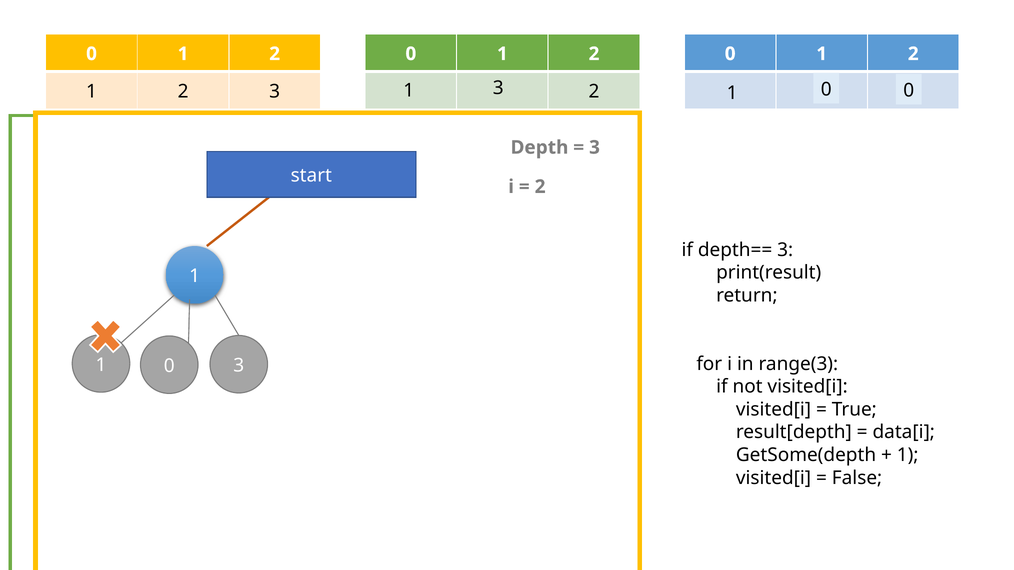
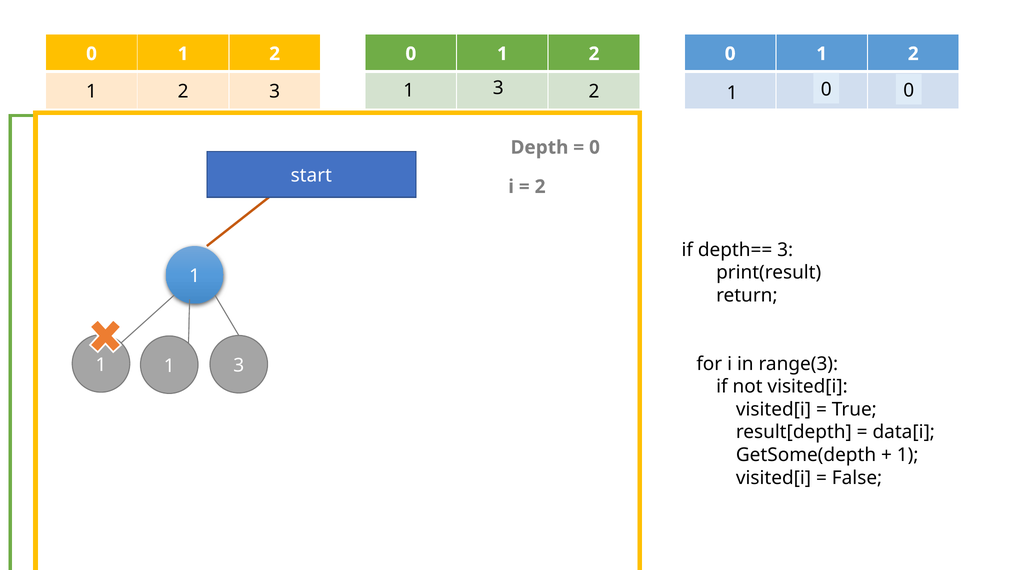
3: 3 -> 0 (595, 148)
0: 0 -> 1 (169, 366)
